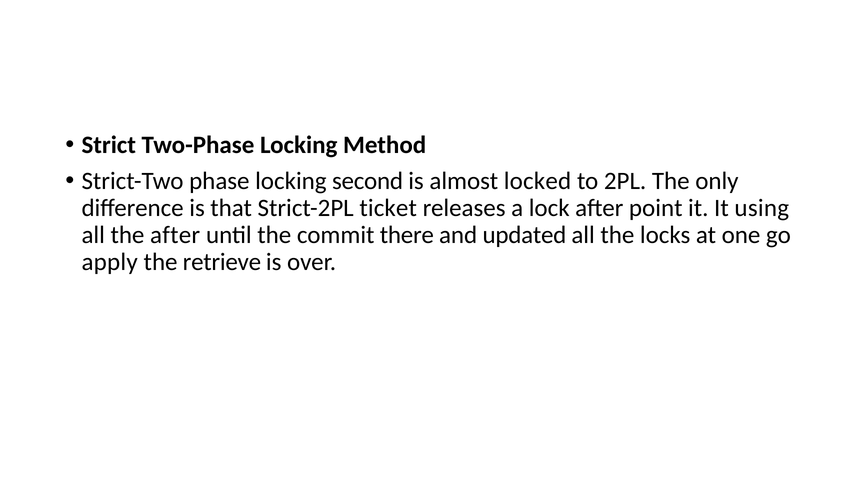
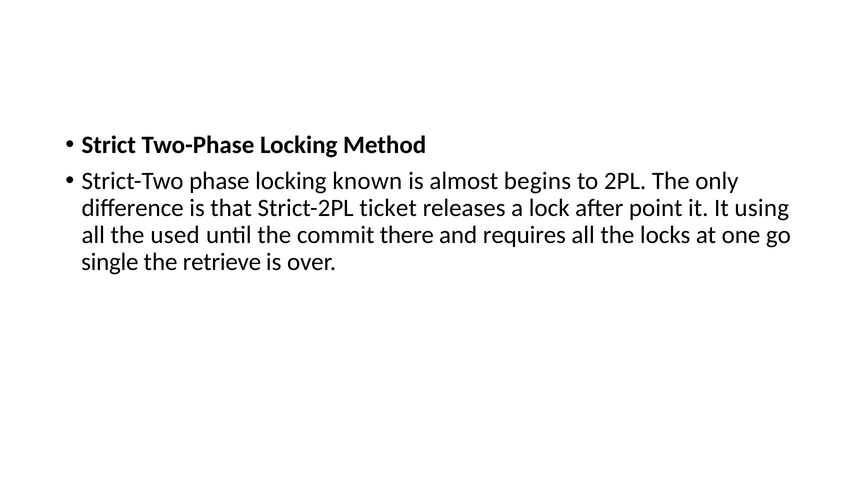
second: second -> known (367, 181)
locked: locked -> begins (537, 181)
the after: after -> used (175, 235)
updated: updated -> requires (524, 235)
apply: apply -> single (110, 262)
